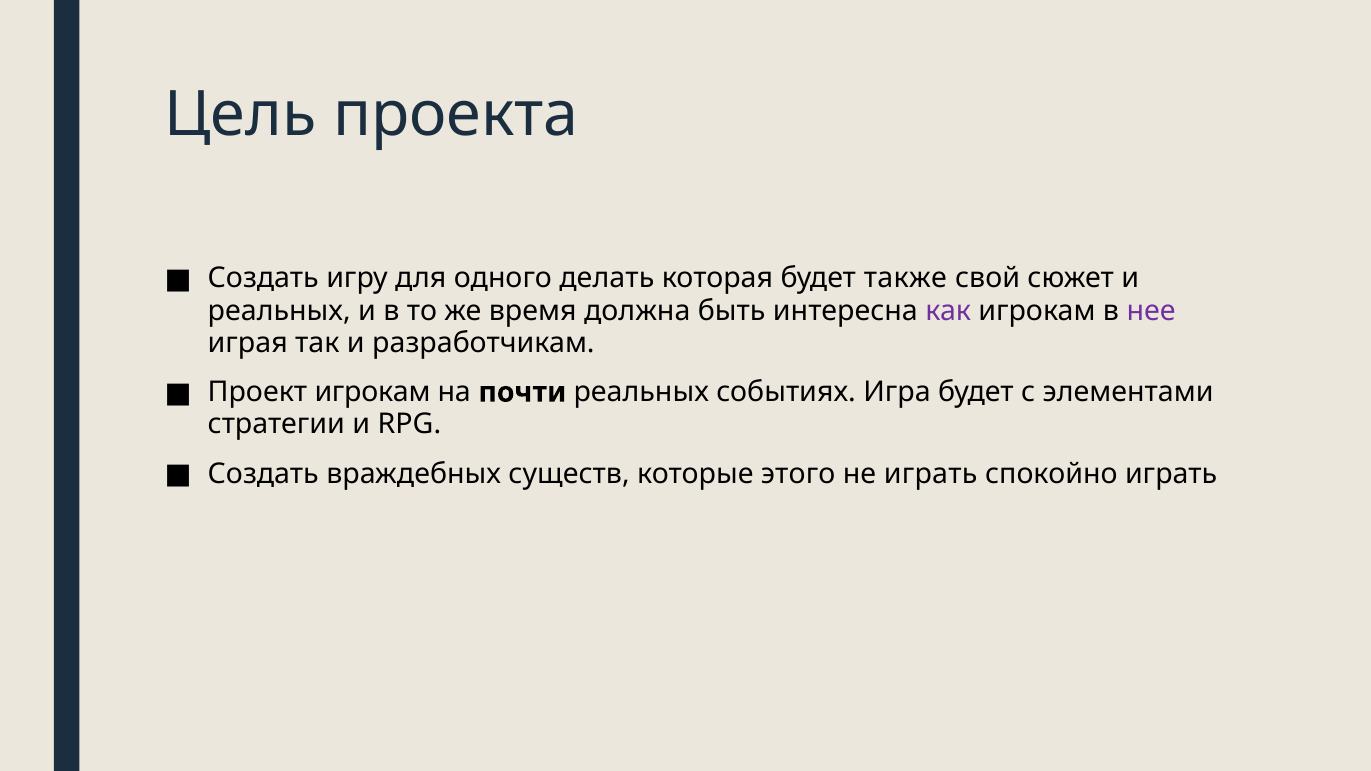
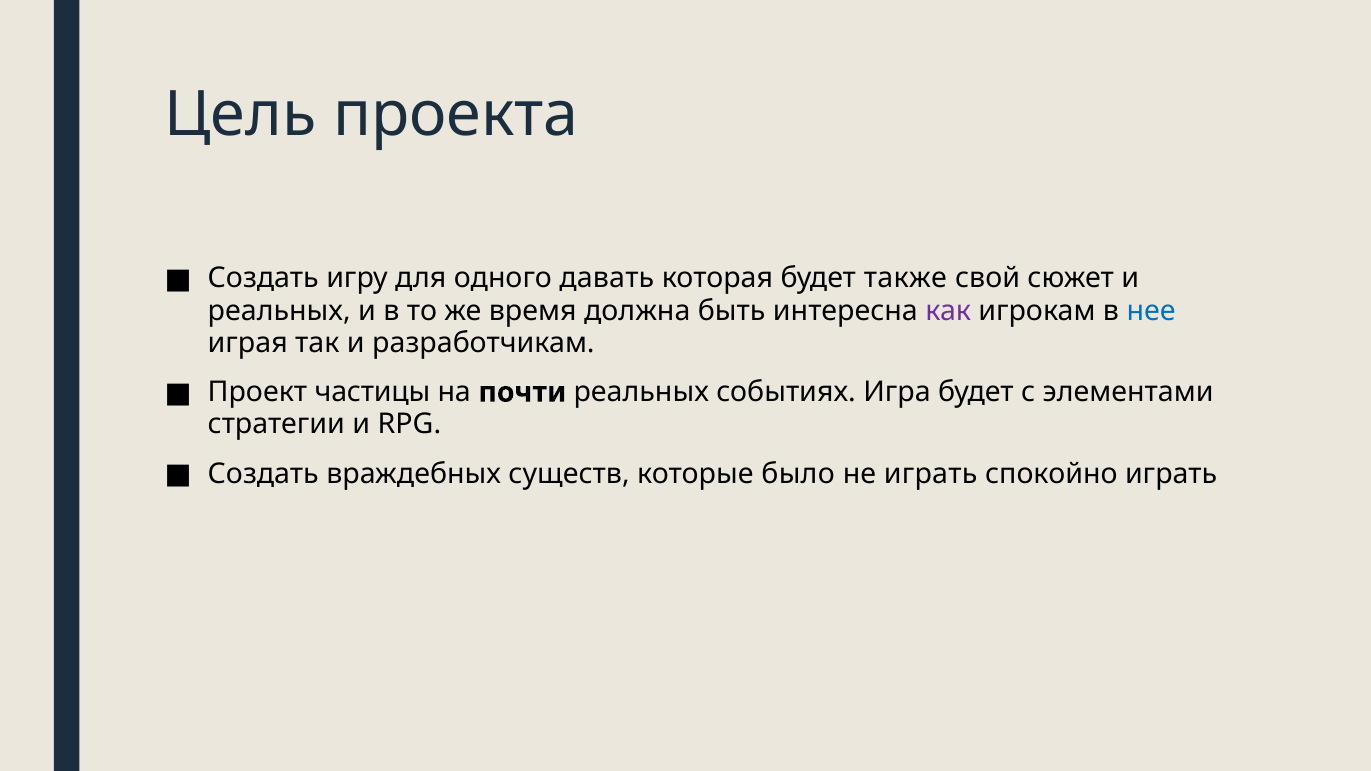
делать: делать -> давать (607, 279)
нее colour: purple -> blue (1151, 311)
Проект игрокам: игрокам -> частицы (372, 392)
этого: этого -> было (798, 474)
